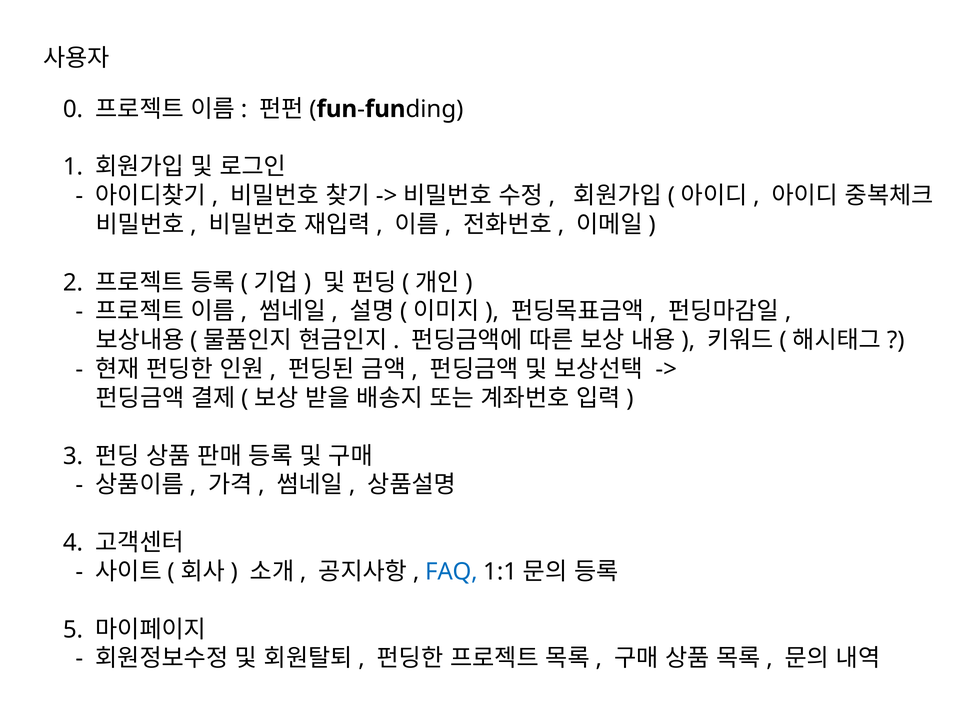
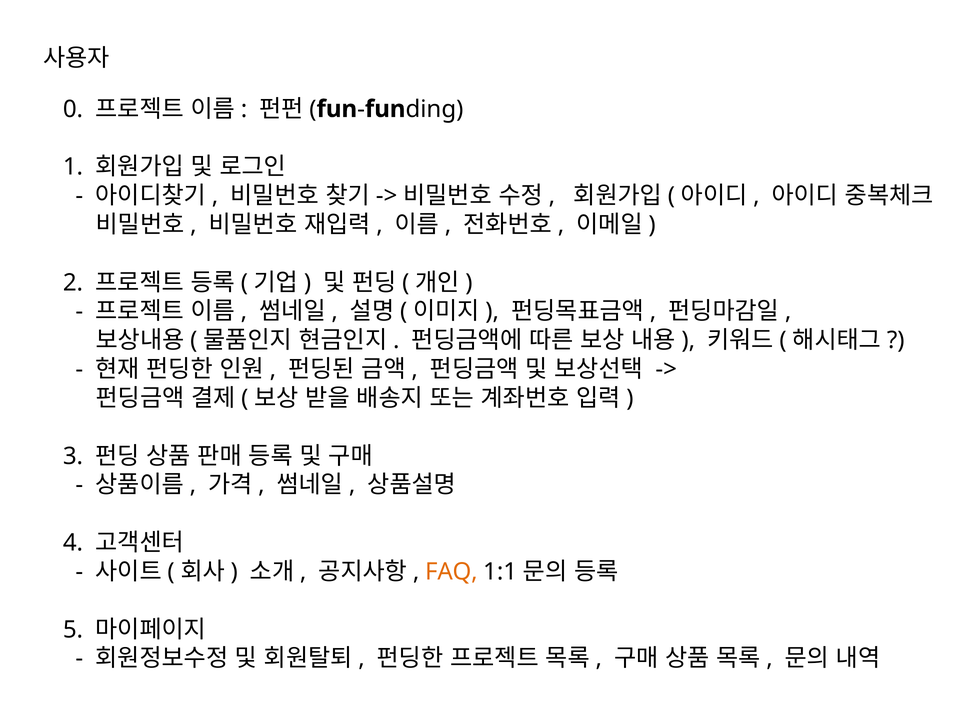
FAQ colour: blue -> orange (451, 572)
